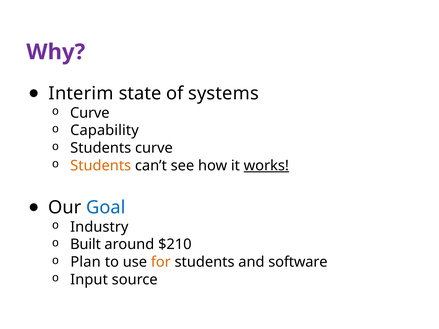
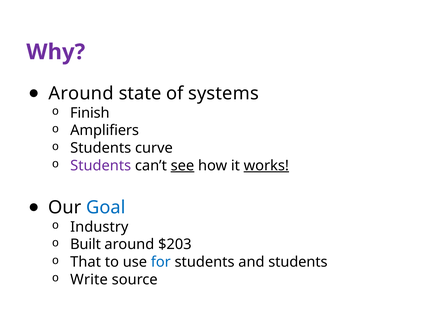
Interim: Interim -> Around (81, 93)
Curve: Curve -> Finish (90, 113)
Capability: Capability -> Amplifiers (105, 131)
Students colour: orange -> purple (101, 166)
see underline: none -> present (182, 166)
$210: $210 -> $203 (175, 245)
Plan: Plan -> That (86, 262)
for colour: orange -> blue (161, 262)
and software: software -> students (298, 262)
Input: Input -> Write (89, 280)
